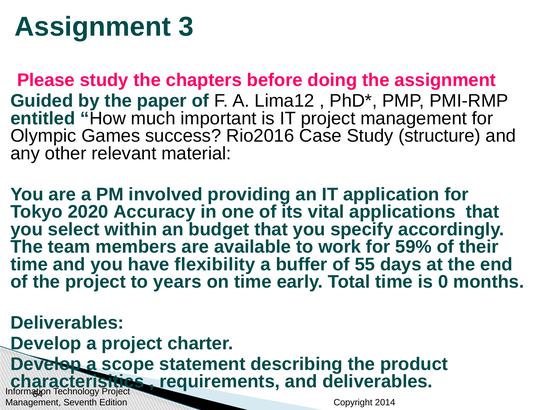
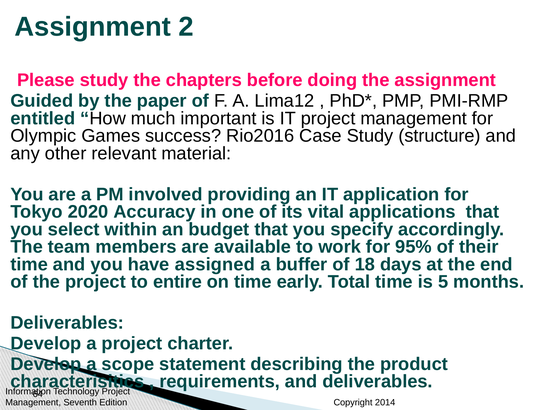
3: 3 -> 2 (186, 27)
59%: 59% -> 95% (414, 247)
flexibility: flexibility -> assigned (215, 265)
55: 55 -> 18 (365, 265)
years: years -> entire (178, 282)
0: 0 -> 5 (443, 282)
